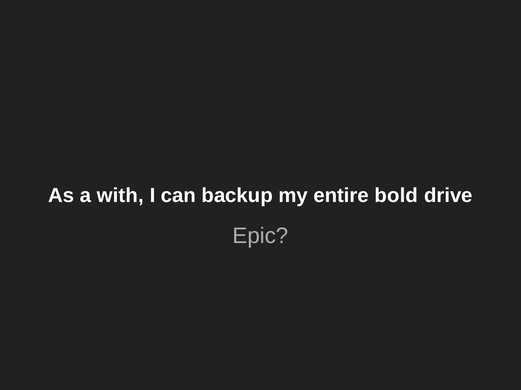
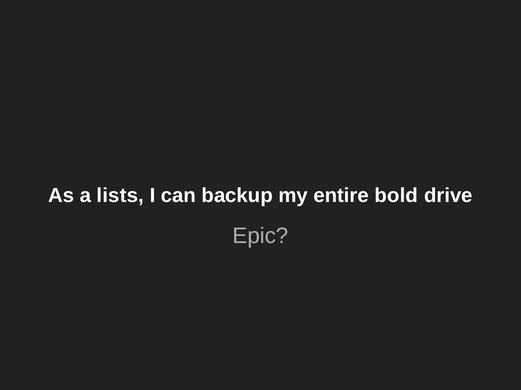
with: with -> lists (120, 196)
